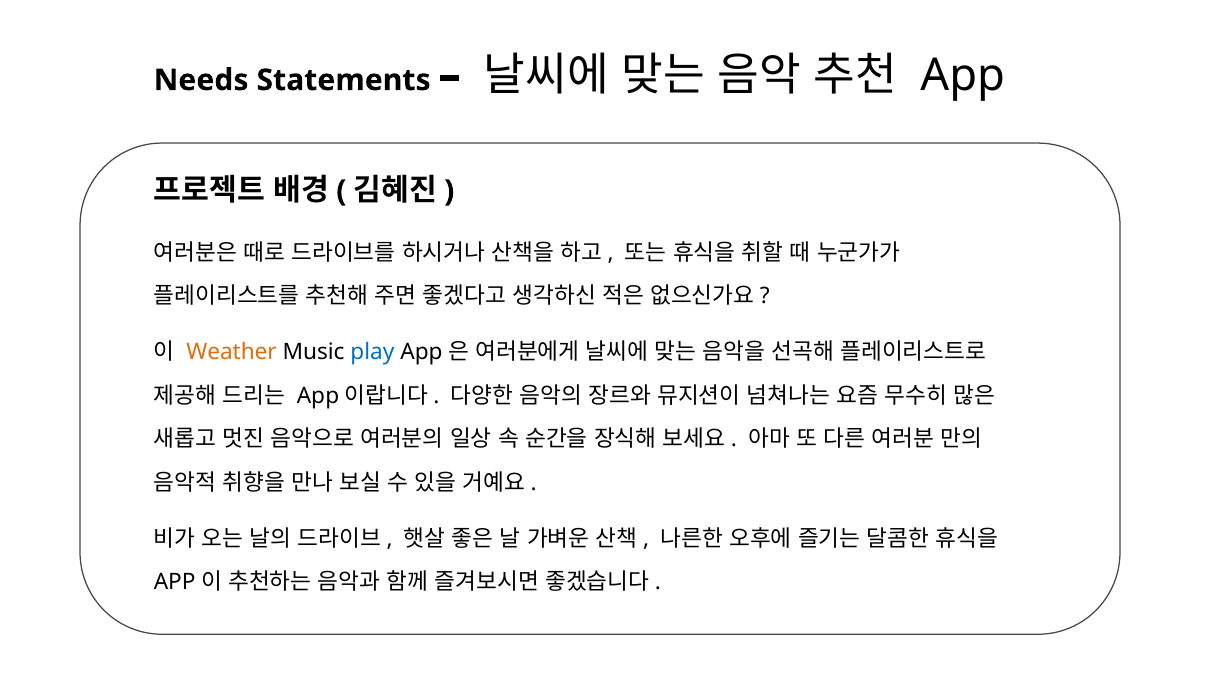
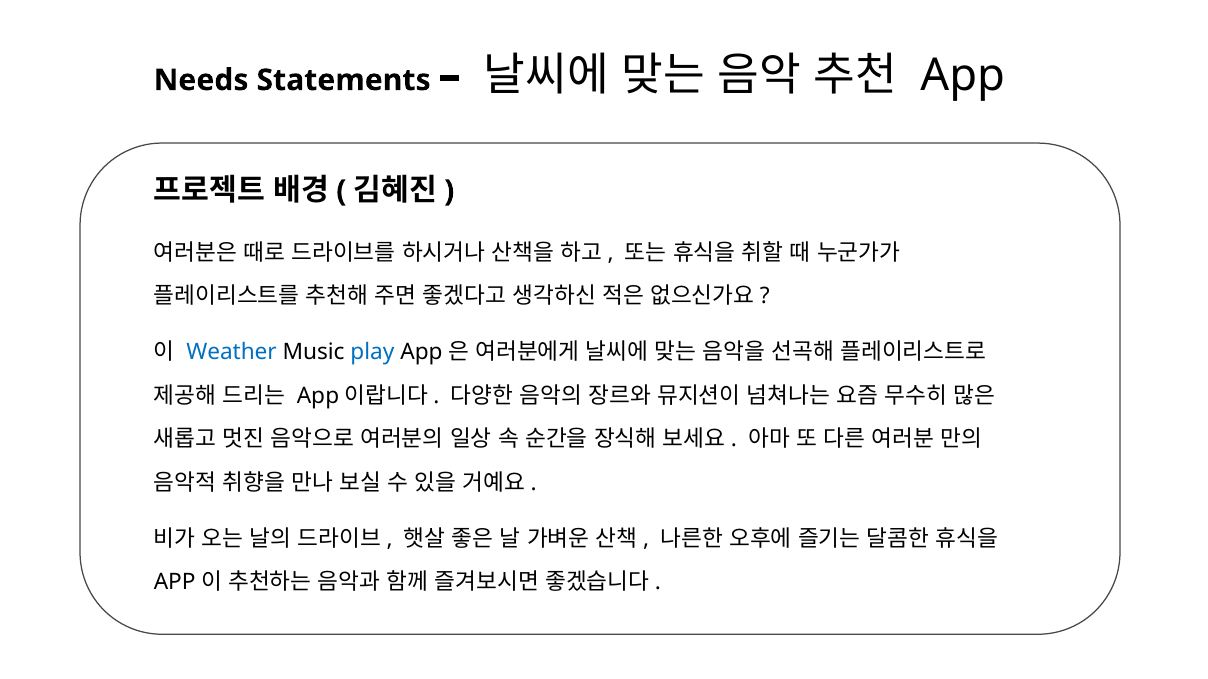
Weather colour: orange -> blue (232, 352)
